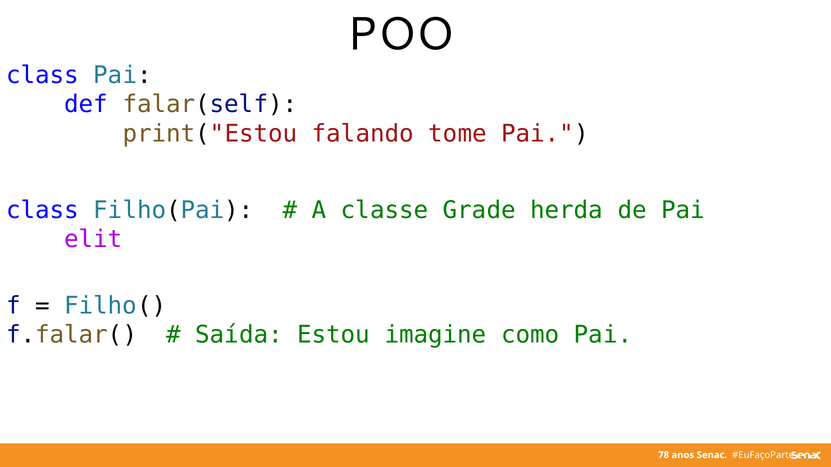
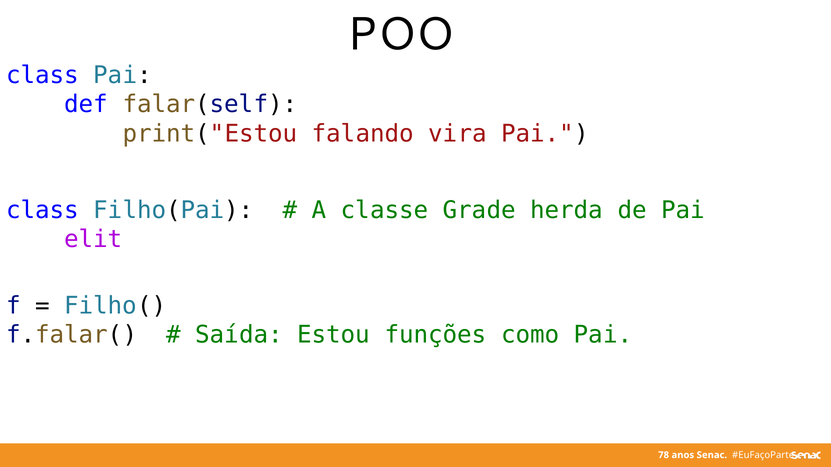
tome: tome -> vira (458, 134)
imagine: imagine -> funções (436, 335)
